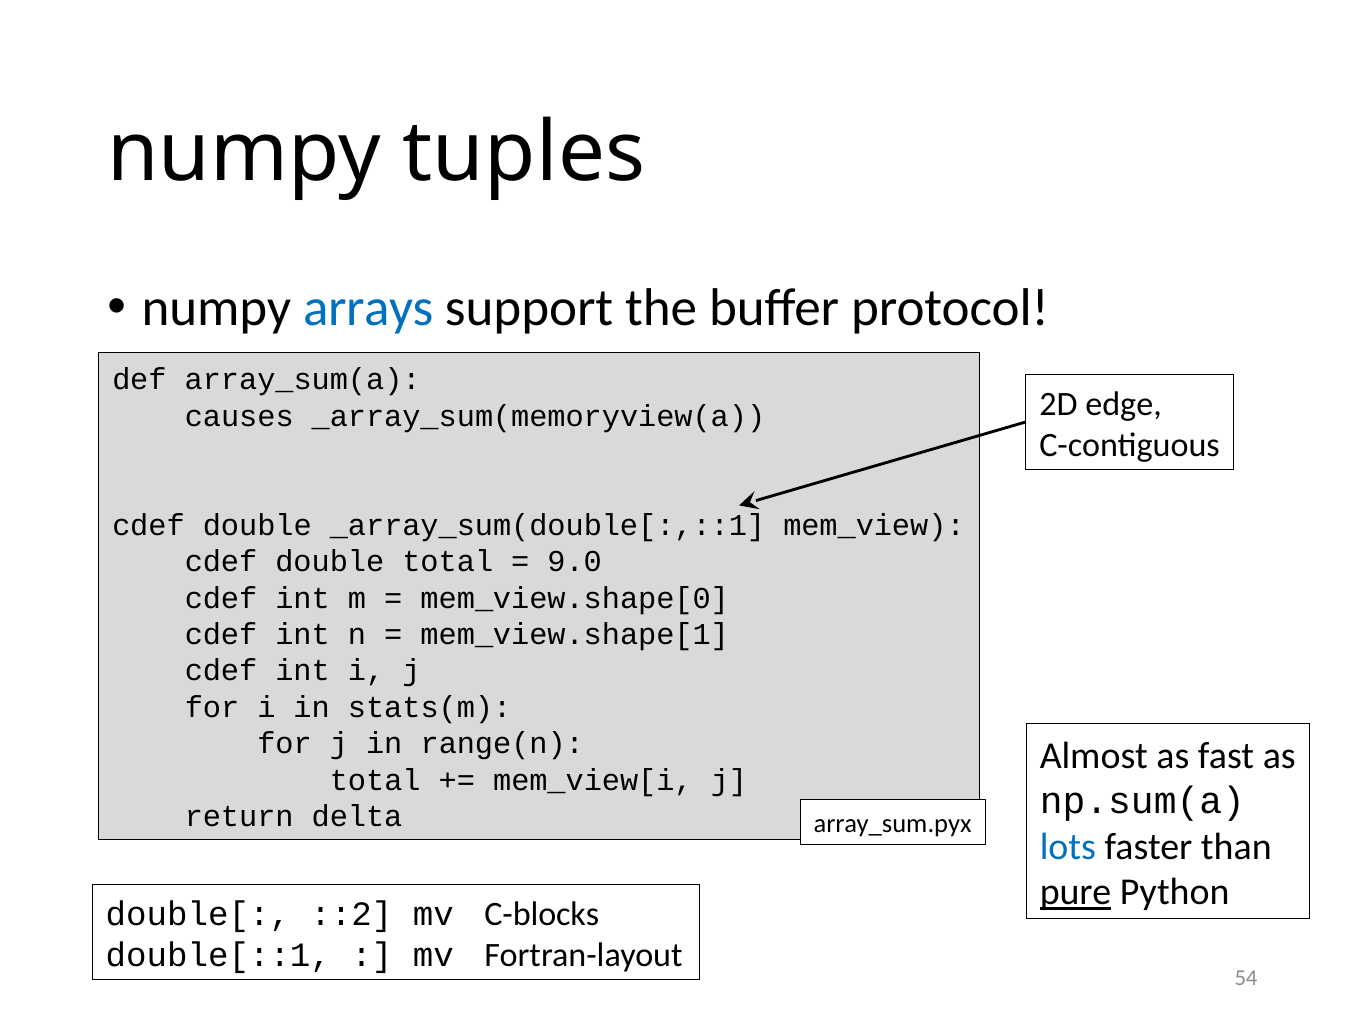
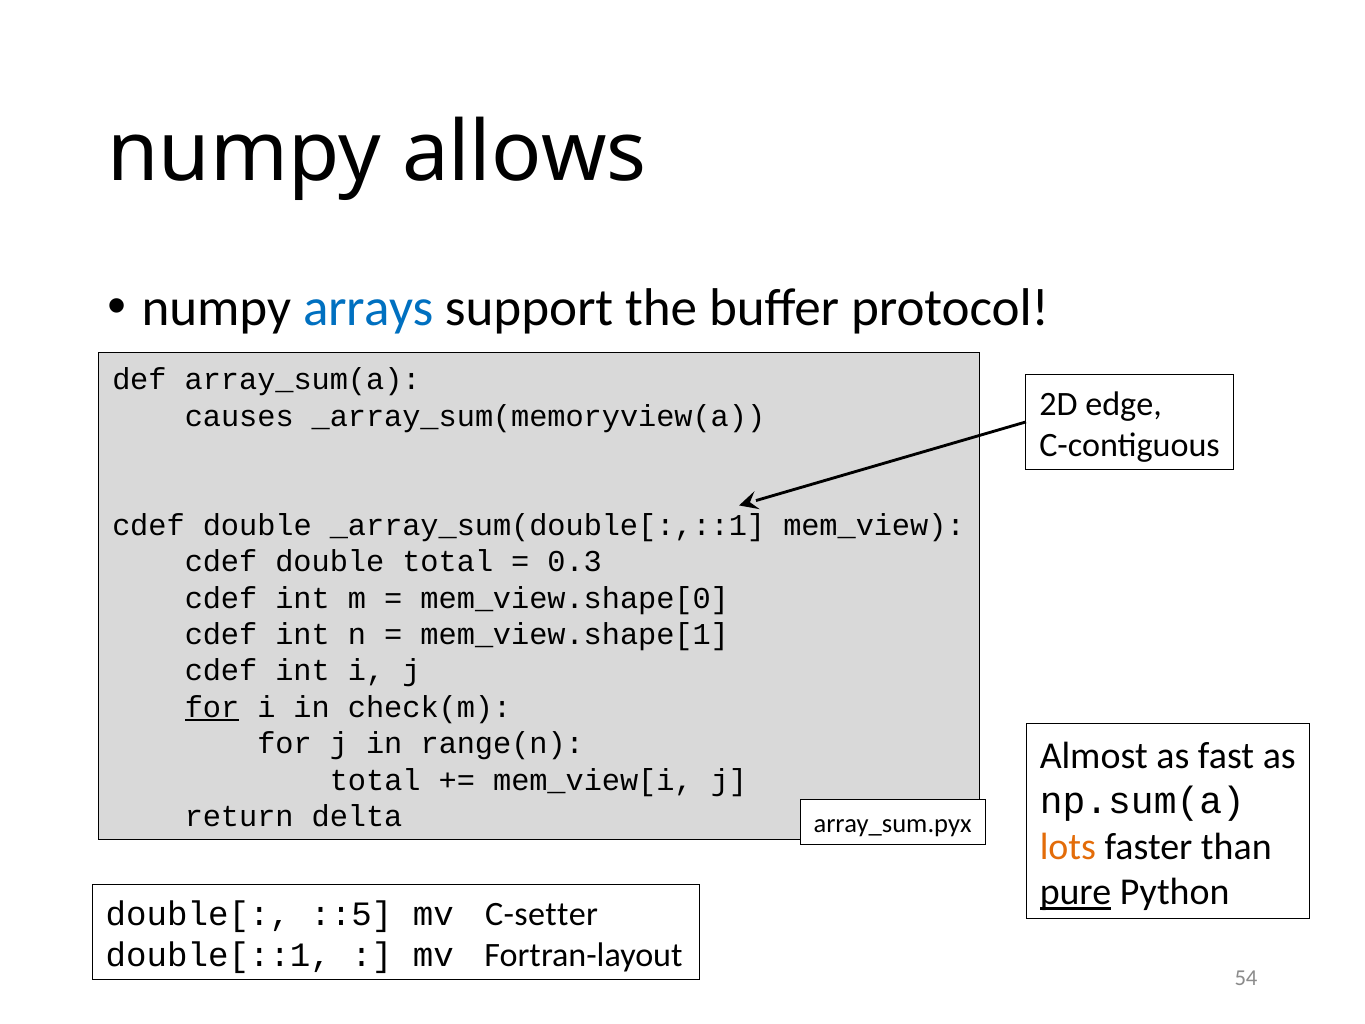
tuples: tuples -> allows (524, 153)
9.0: 9.0 -> 0.3 (575, 562)
for underline: none -> present (212, 707)
stats(m: stats(m -> check(m (430, 707)
lots colour: blue -> orange (1068, 846)
::2: ::2 -> ::5 (351, 914)
C-blocks: C-blocks -> C-setter (542, 914)
